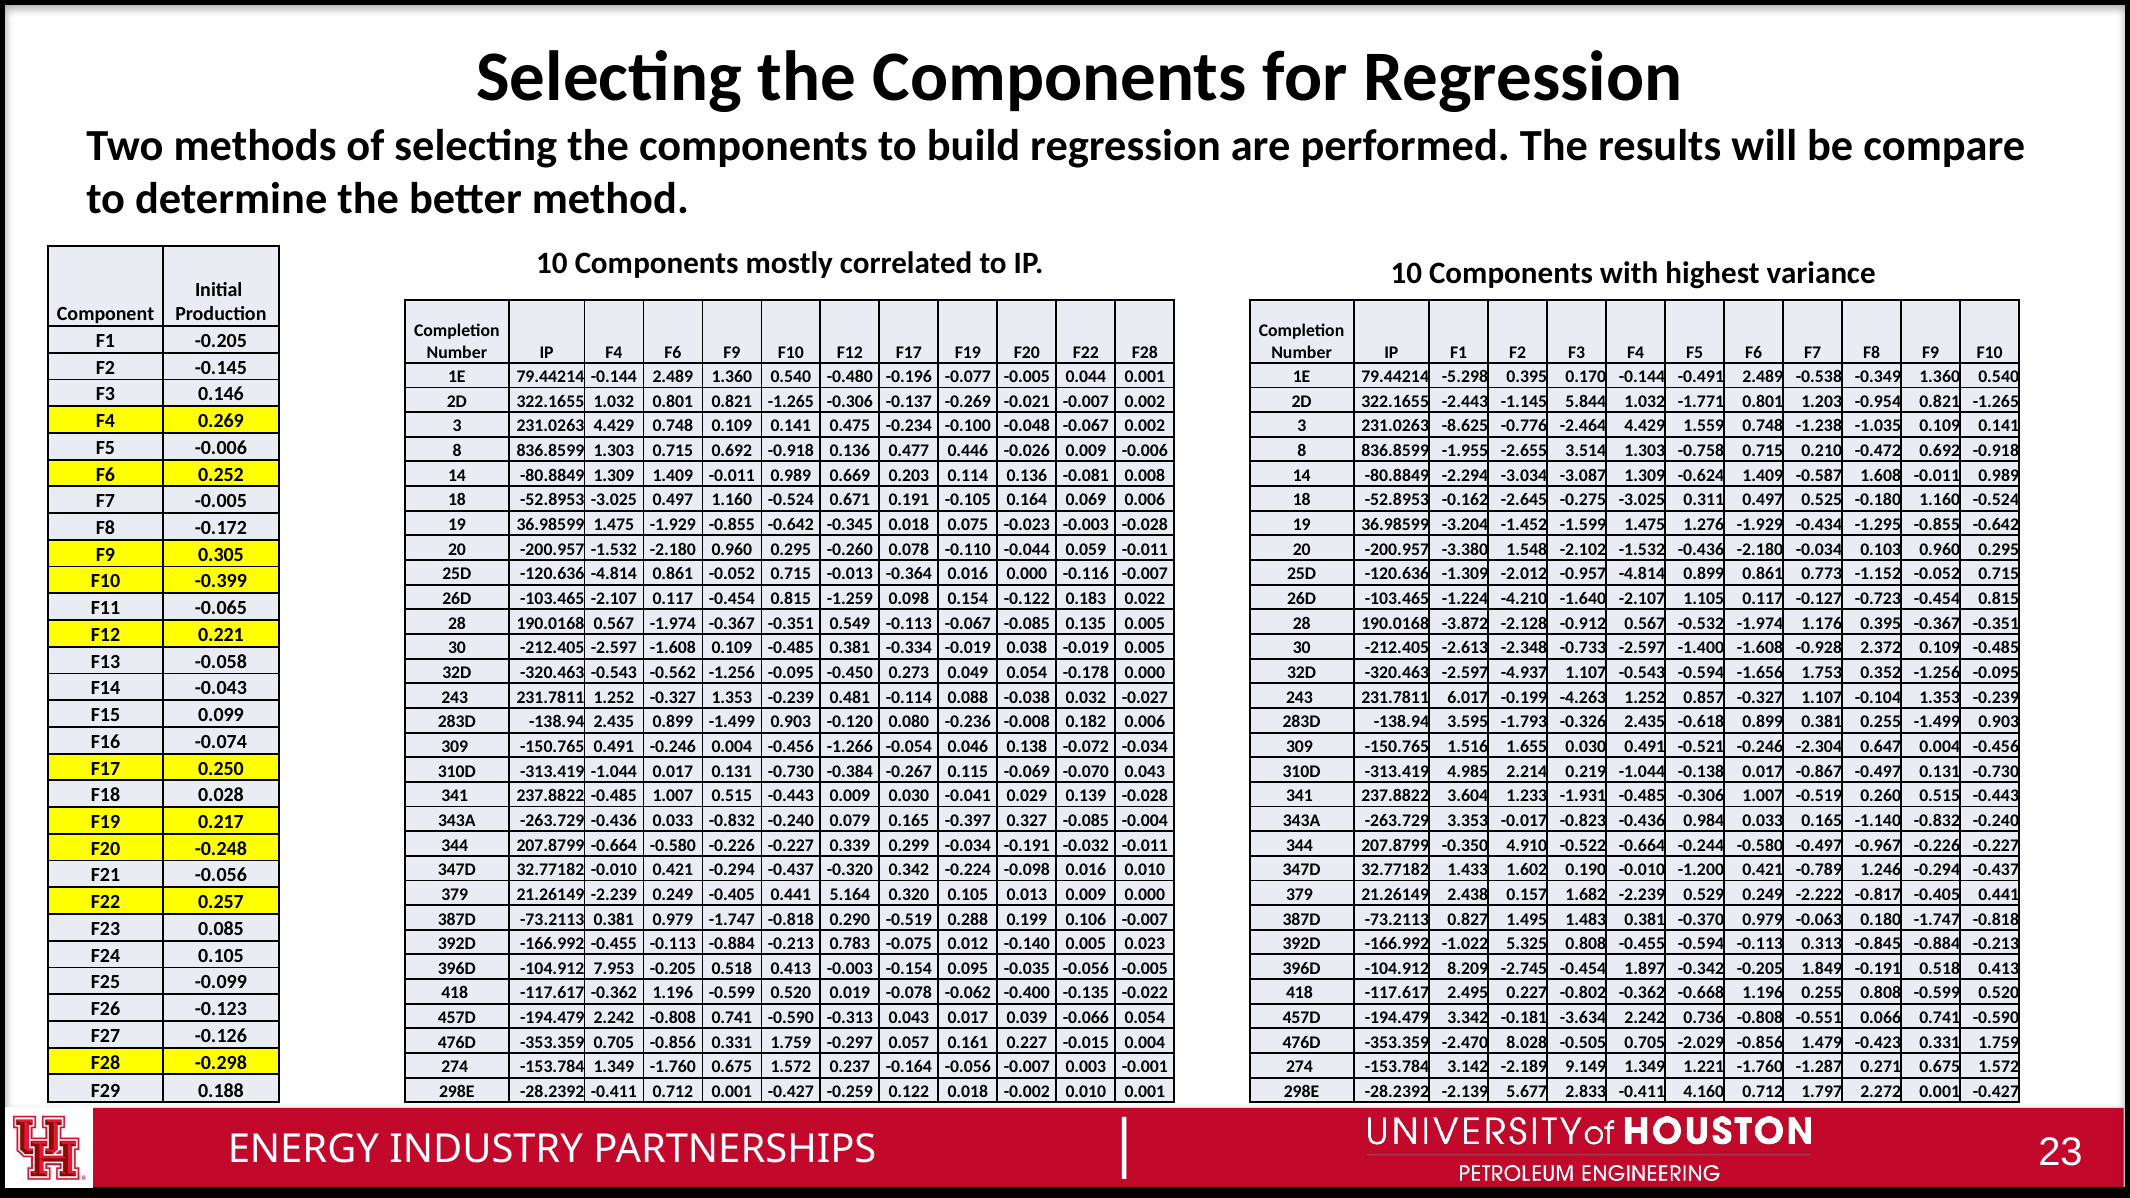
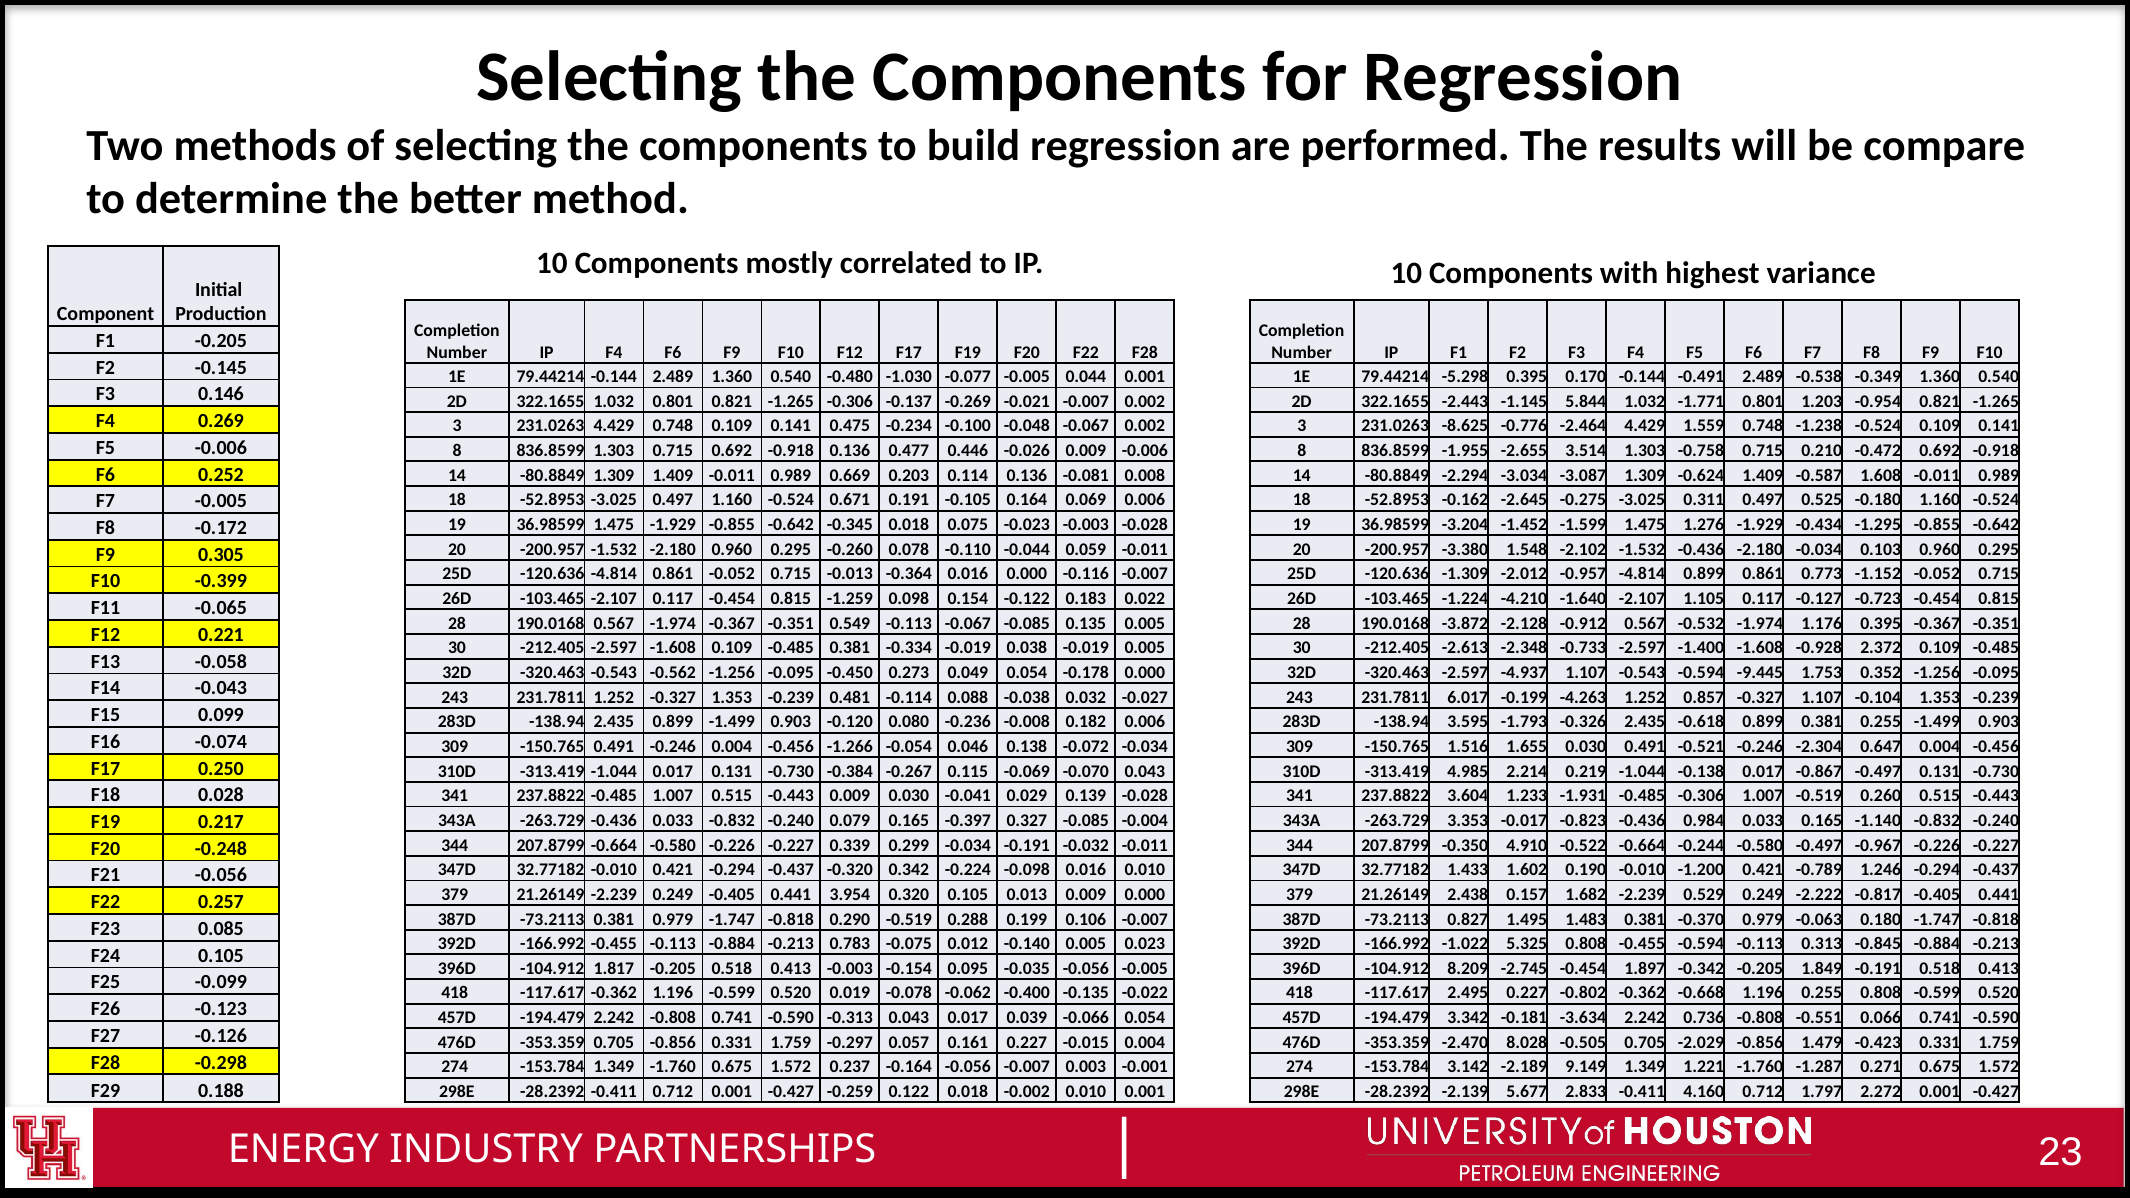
-0.196: -0.196 -> -1.030 (909, 377)
-1.238 -1.035: -1.035 -> -0.524 (1878, 426)
-1.656: -1.656 -> -9.445 (1760, 673)
5.164: 5.164 -> 3.954 (850, 895)
7.953: 7.953 -> 1.817 (614, 969)
